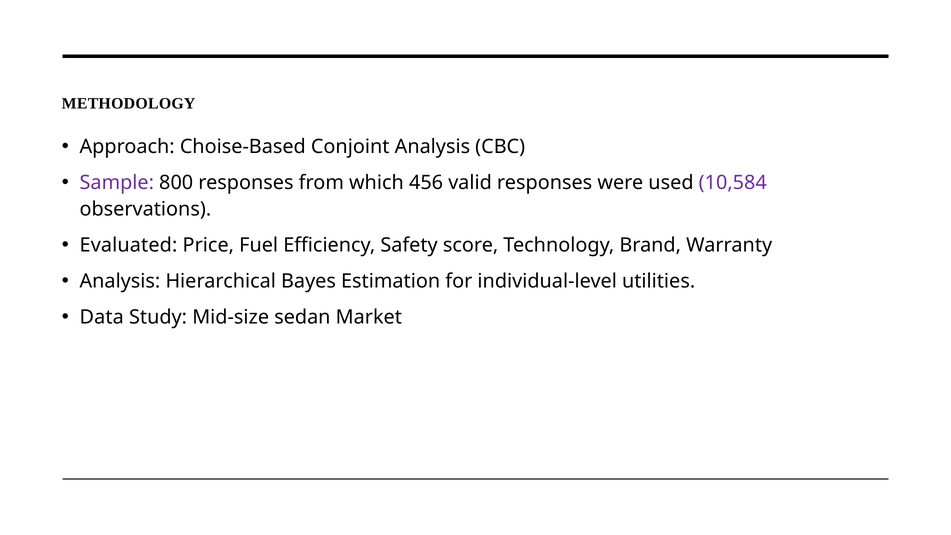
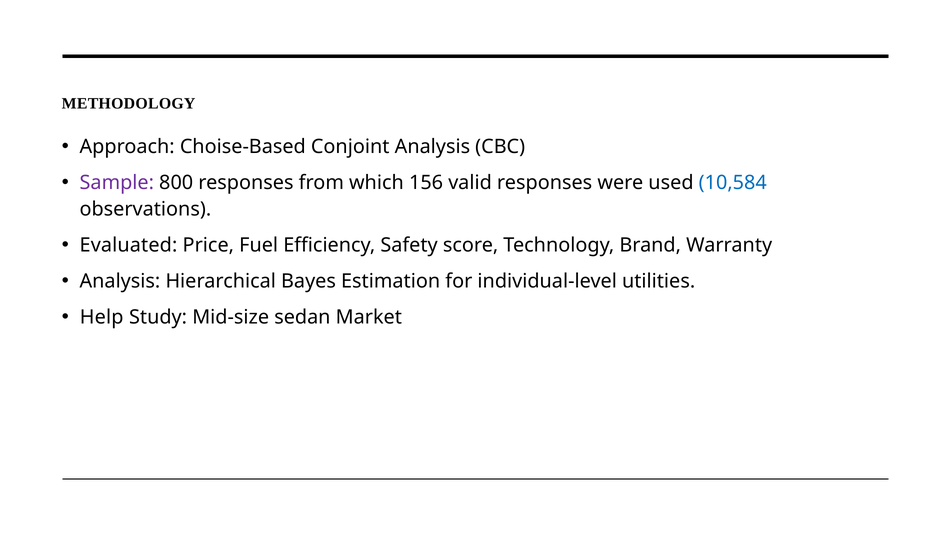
456: 456 -> 156 (426, 183)
10,584 colour: purple -> blue (733, 183)
Data: Data -> Help (102, 317)
